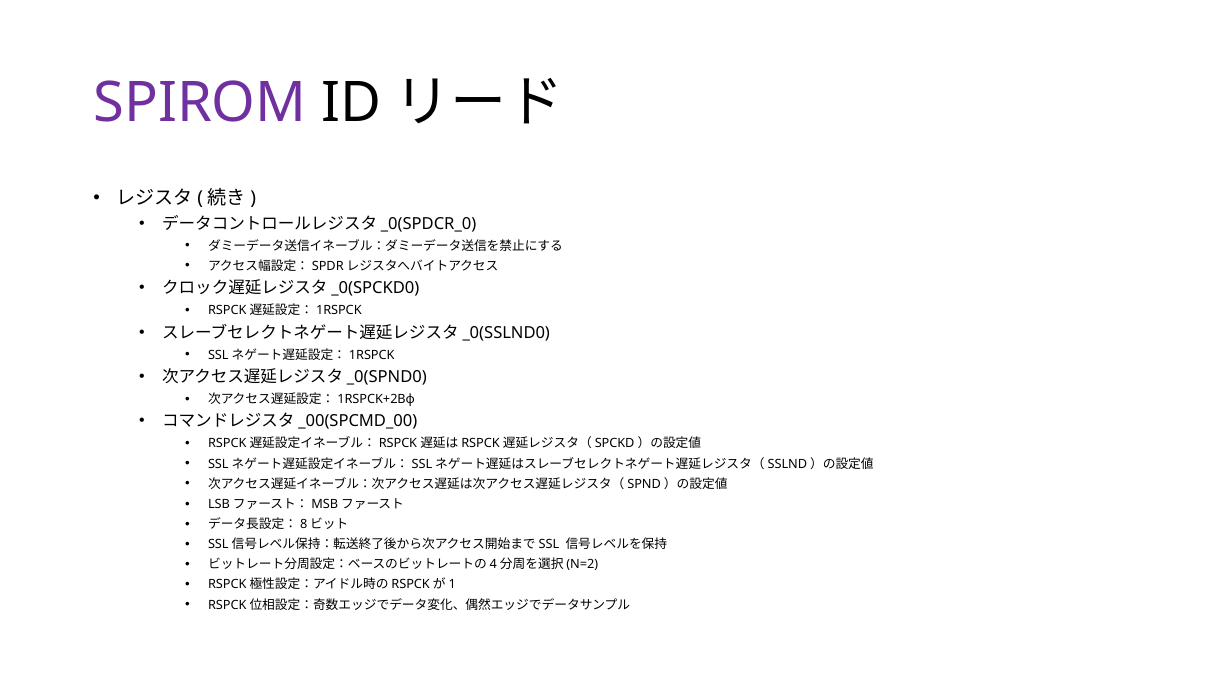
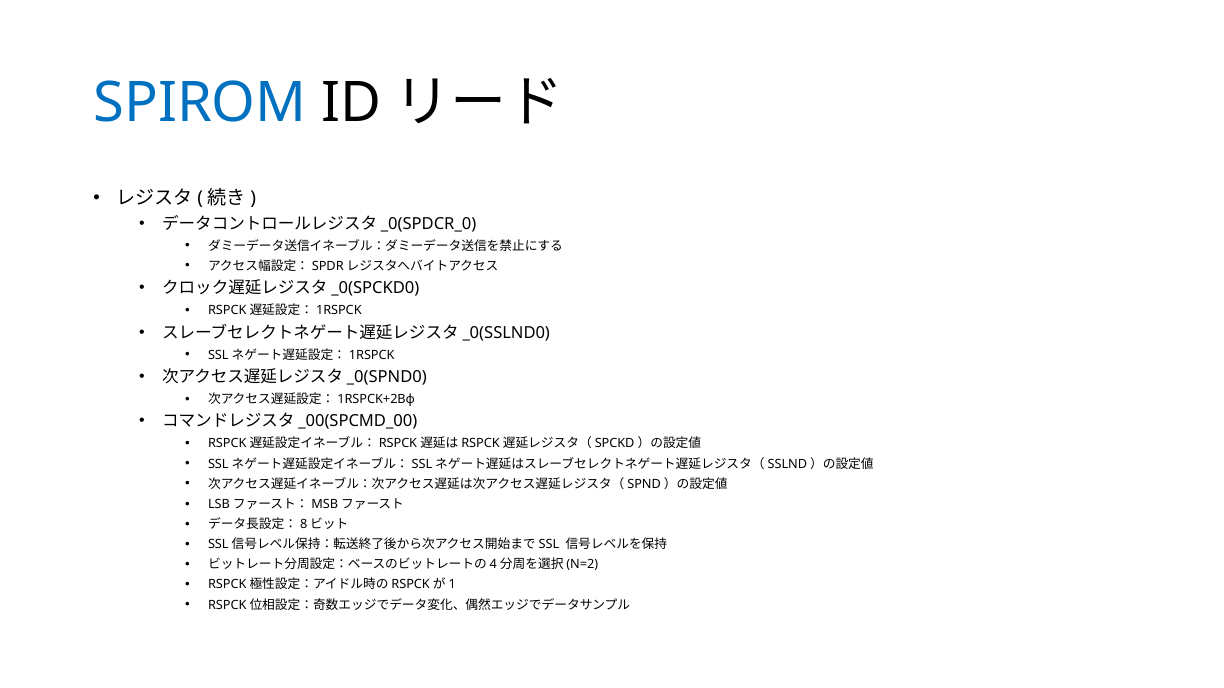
SPIROM colour: purple -> blue (200, 103)
